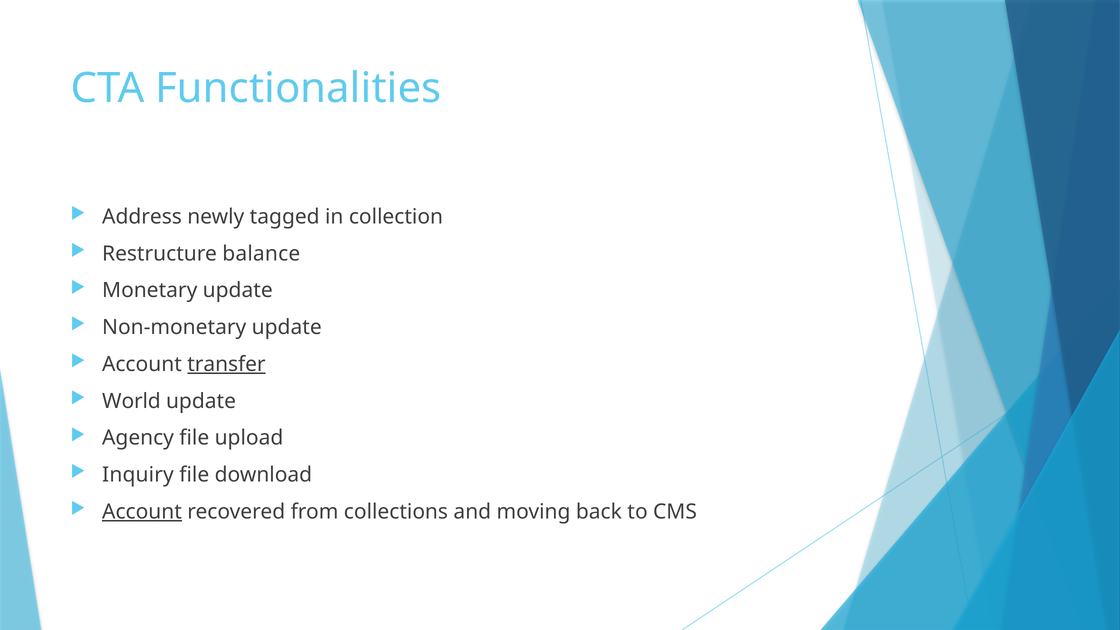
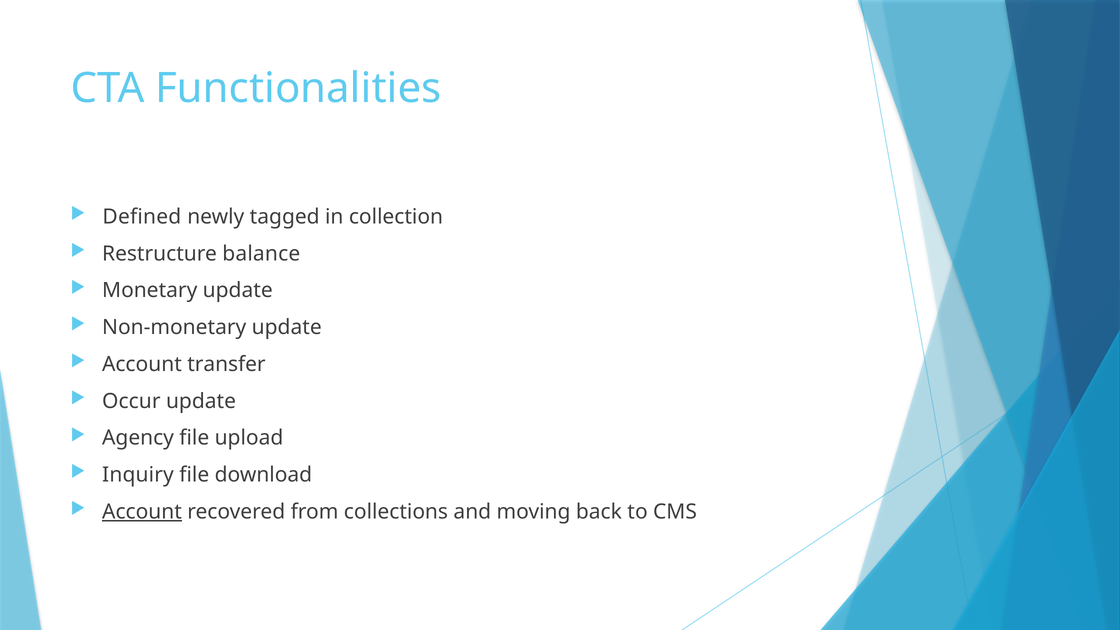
Address: Address -> Defined (142, 217)
transfer underline: present -> none (226, 364)
World: World -> Occur (131, 401)
